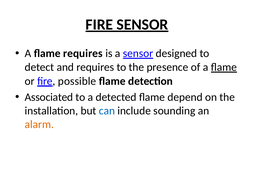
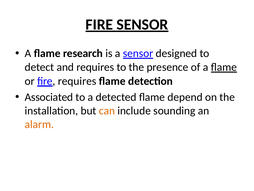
flame requires: requires -> research (83, 53)
fire possible: possible -> requires (77, 81)
can colour: blue -> orange (107, 110)
